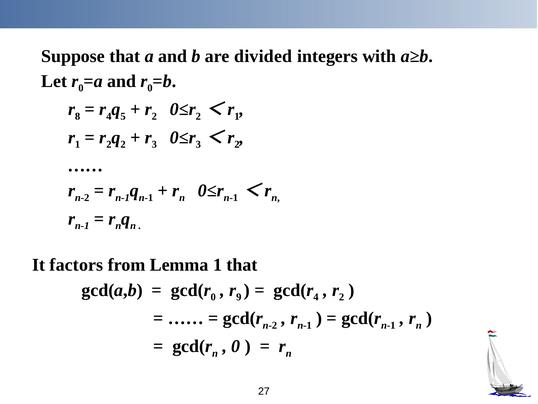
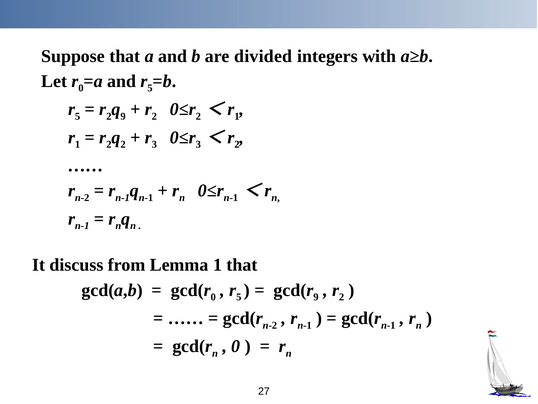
0: 0 -> 5 (150, 88)
8: 8 -> 5 (78, 116)
4: 4 -> 2 (109, 116)
5: 5 -> 9 (123, 116)
factors: factors -> discuss (76, 265)
9: 9 -> 5 (239, 297)
4: 4 -> 9 (316, 297)
